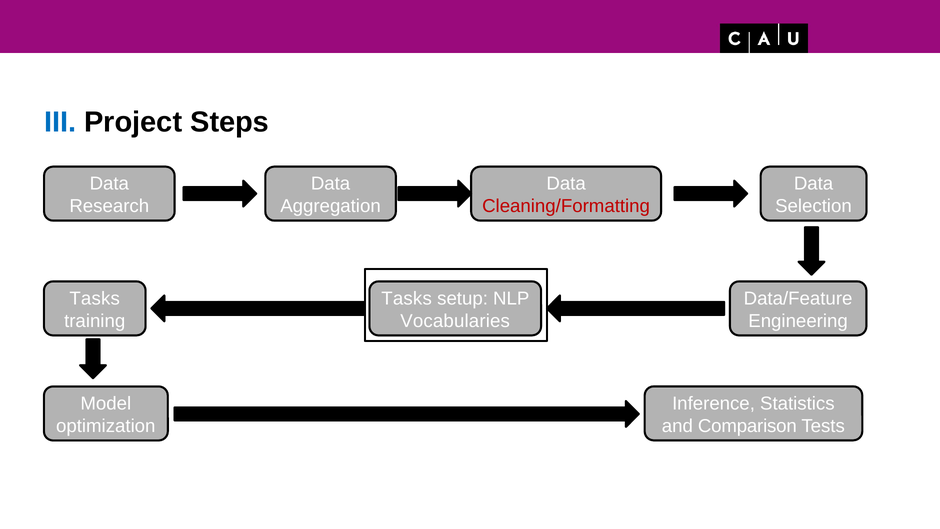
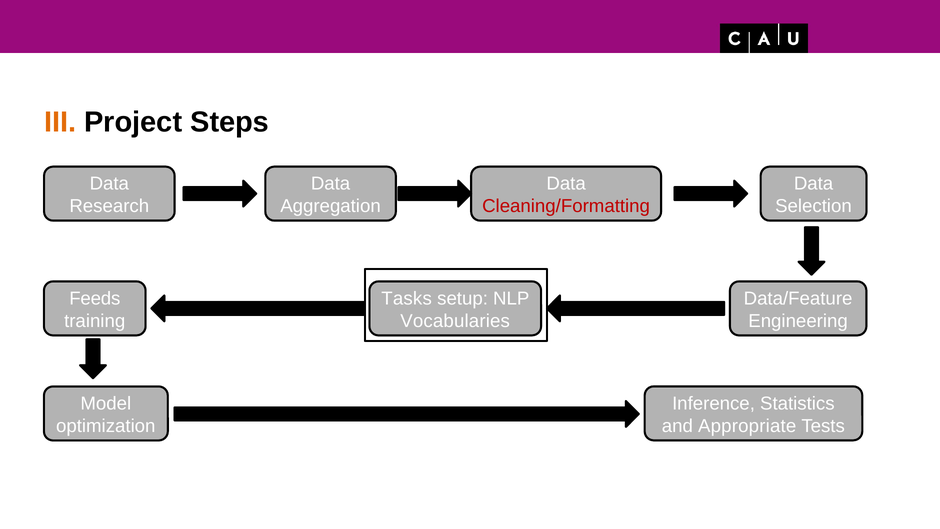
III colour: blue -> orange (60, 122)
Tasks: Tasks -> Feeds (95, 298)
Comparison: Comparison -> Appropriate (747, 426)
